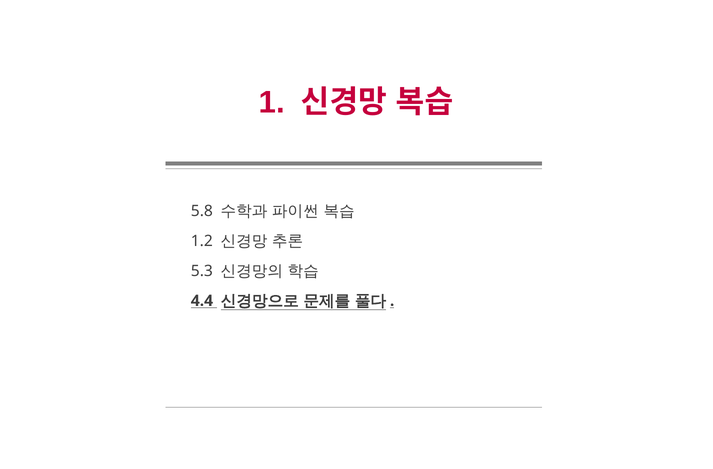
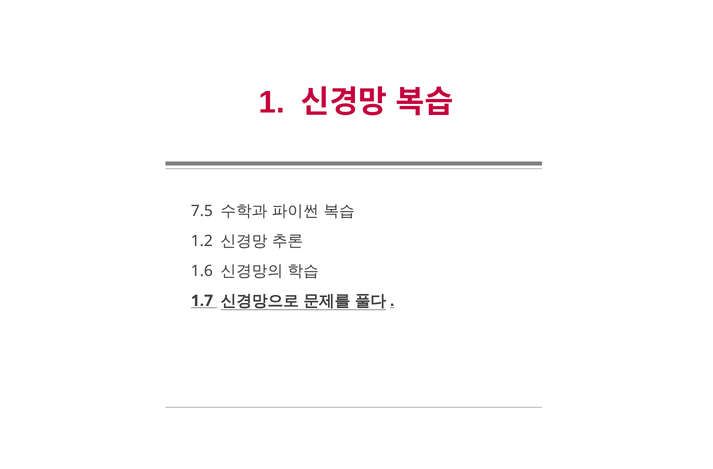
5.8: 5.8 -> 7.5 (202, 211)
5.3: 5.3 -> 1.6 (202, 270)
4.4: 4.4 -> 1.7 (202, 300)
